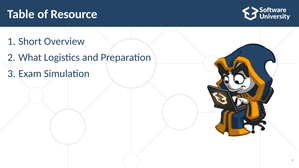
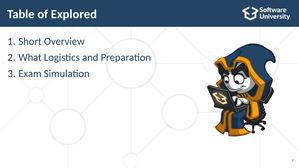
Resource: Resource -> Explored (74, 14)
